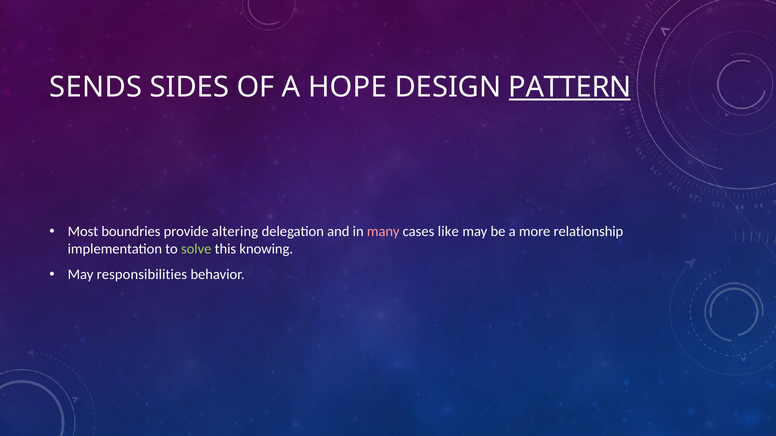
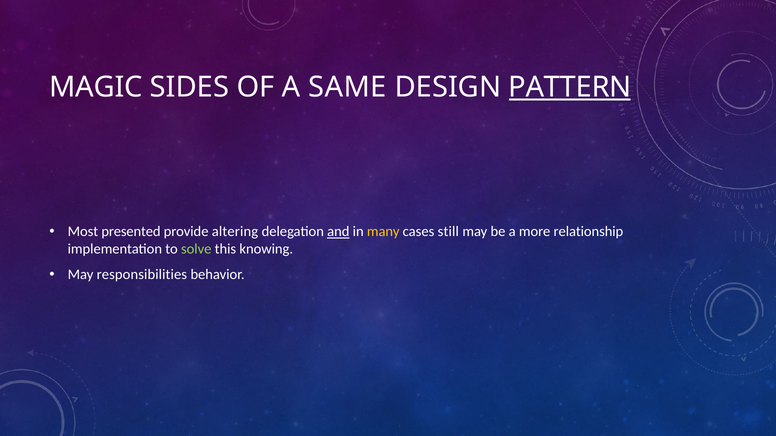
SENDS: SENDS -> MAGIC (96, 87)
HOPE: HOPE -> SAME (347, 87)
boundries: boundries -> presented (131, 232)
and underline: none -> present (338, 232)
many colour: pink -> yellow (383, 232)
like: like -> still (448, 232)
